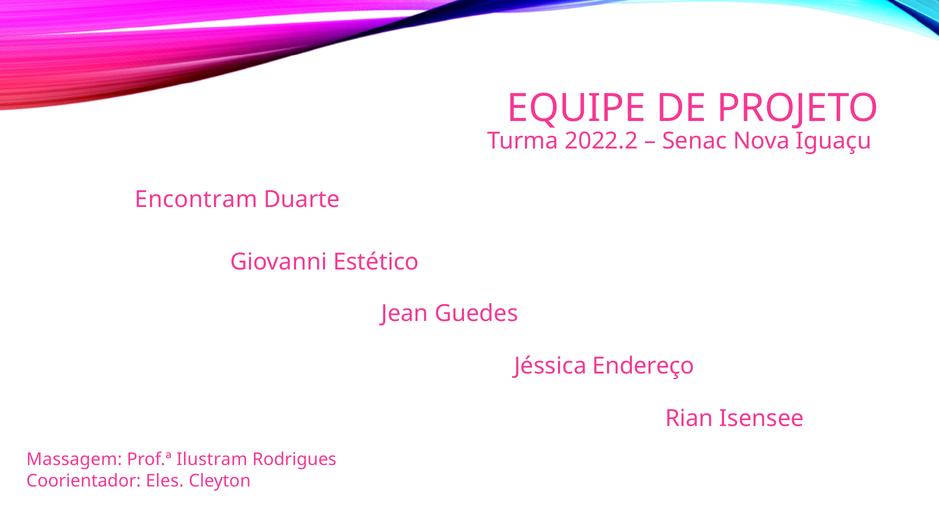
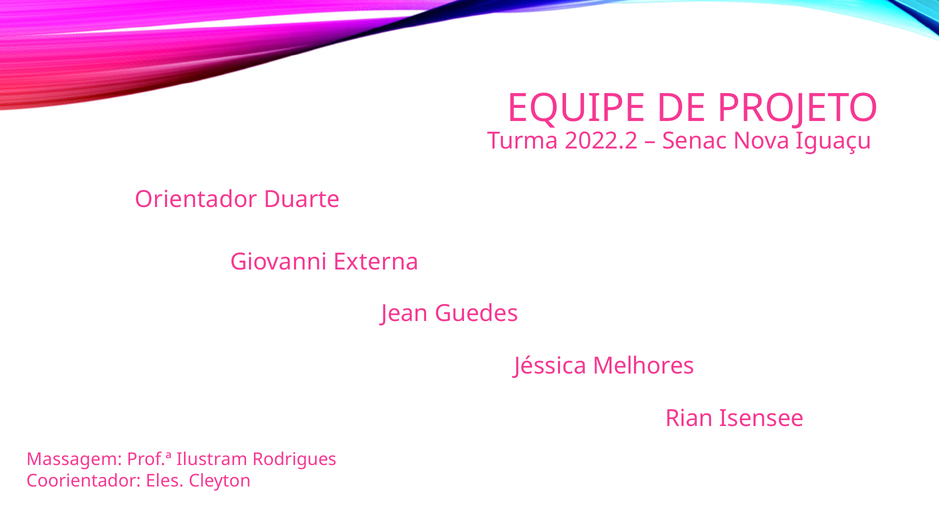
Encontram: Encontram -> Orientador (196, 199)
Estético: Estético -> Externa (376, 262)
Endereço: Endereço -> Melhores (644, 366)
